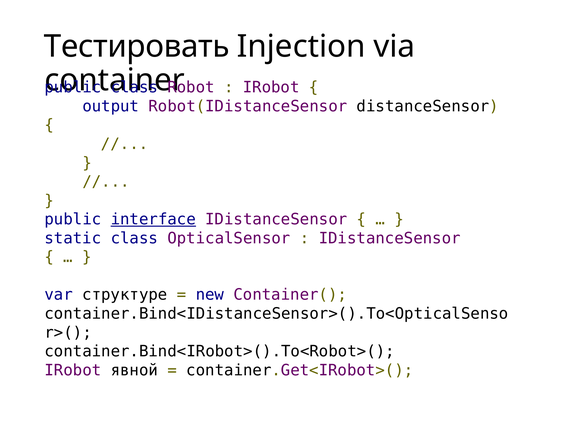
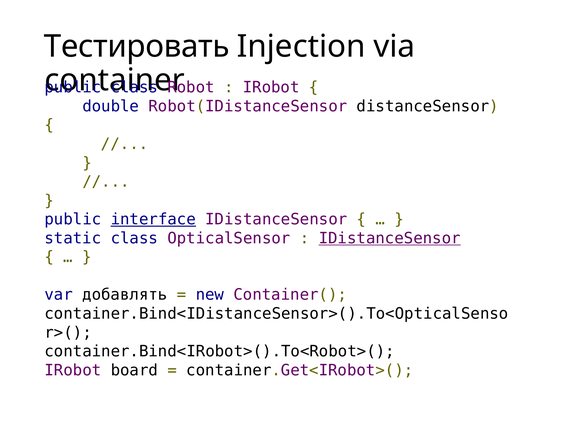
output: output -> double (111, 106)
IDistanceSensor underline: none -> present (390, 238)
структуре: структуре -> добавлять (125, 295)
явной: явной -> board (134, 370)
